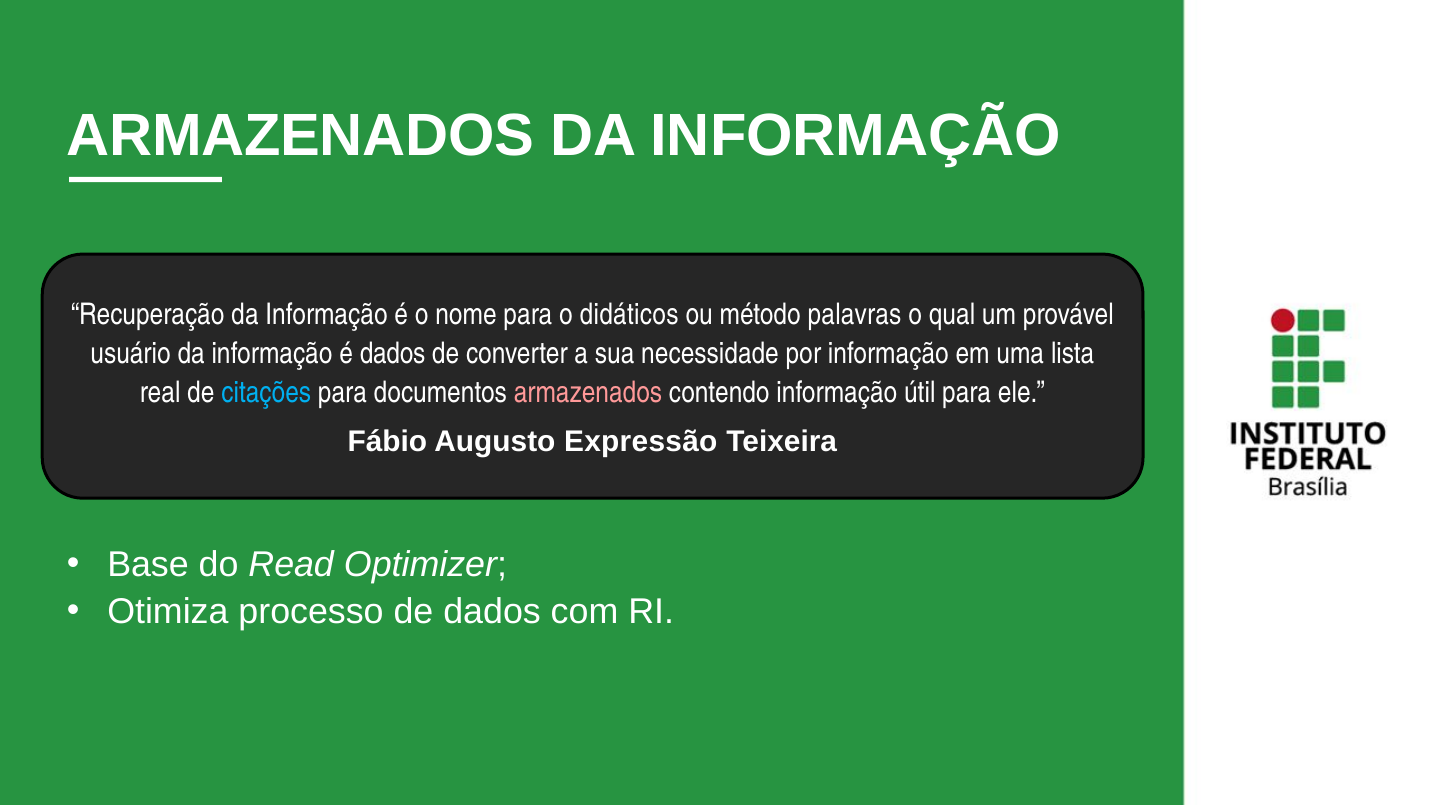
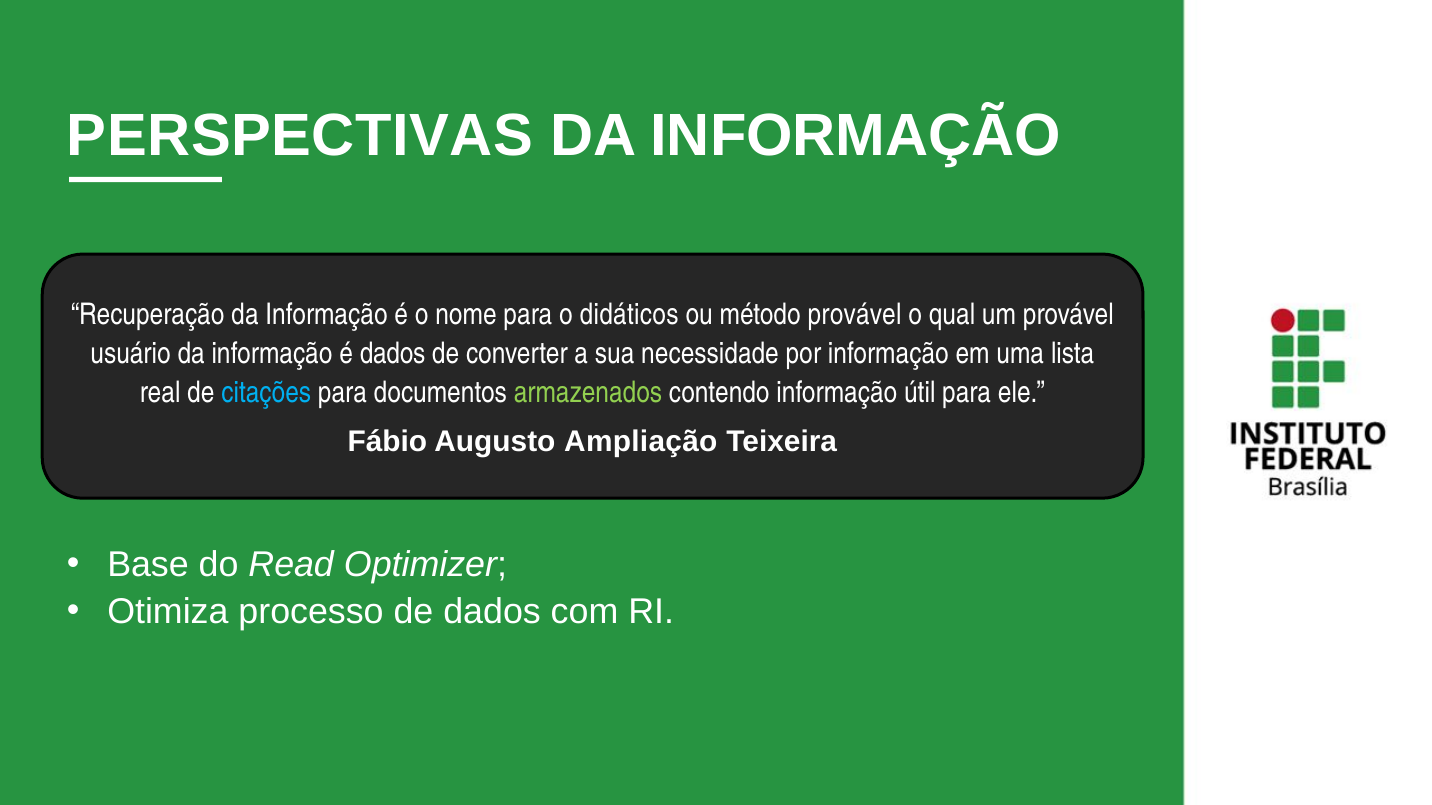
ARMAZENADOS: ARMAZENADOS -> PERSPECTIVAS (300, 136)
método palavras: palavras -> provável (855, 315)
armazenados colour: pink -> light green (588, 393)
Expressão: Expressão -> Ampliação (641, 442)
